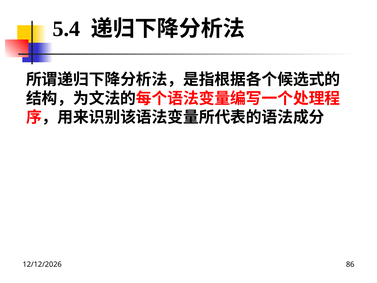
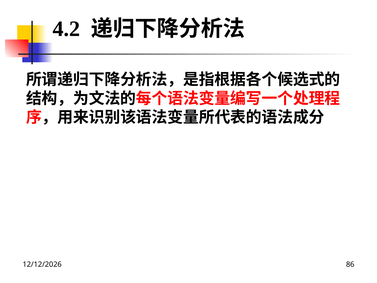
5.4: 5.4 -> 4.2 (66, 29)
